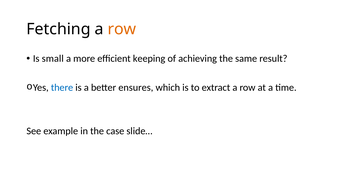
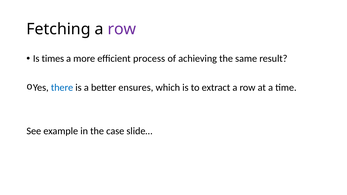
row colour: orange -> purple (122, 29)
small: small -> times (53, 59)
keeping: keeping -> process (149, 59)
